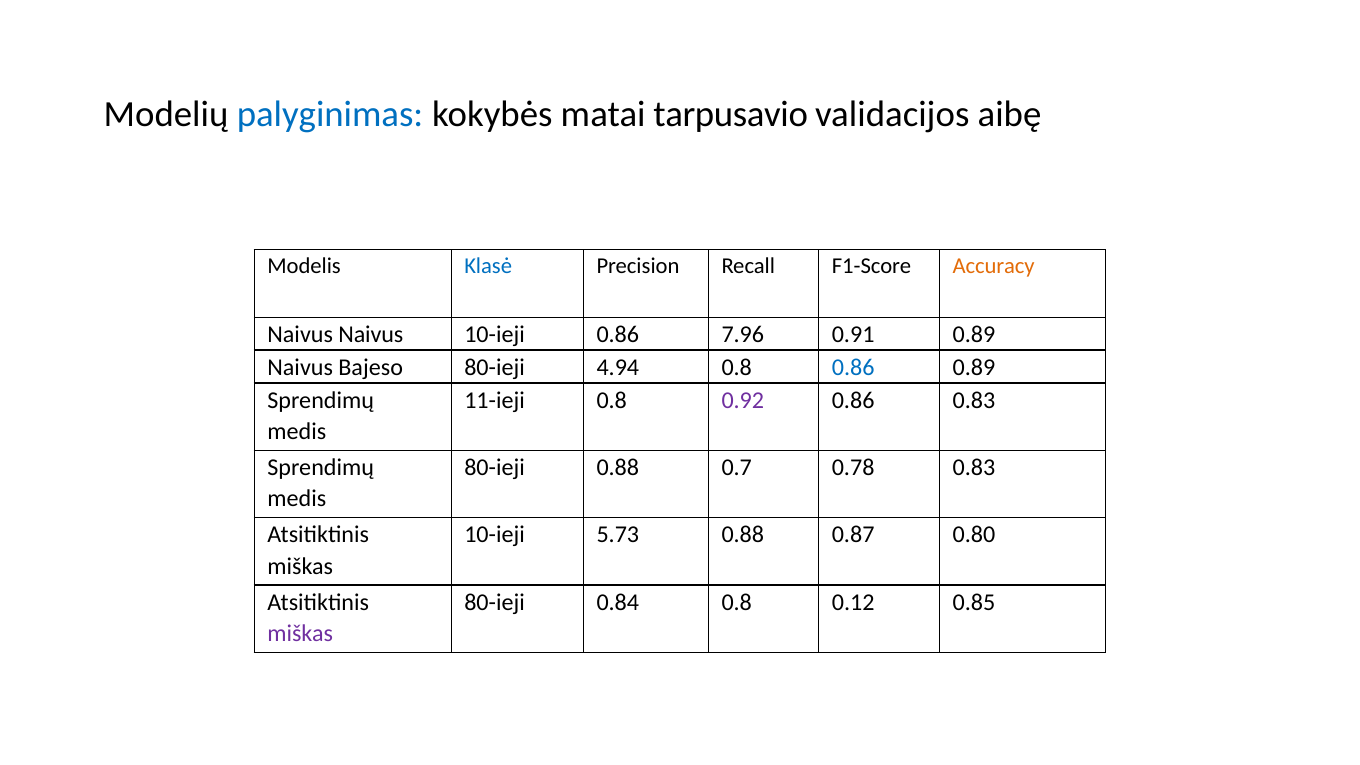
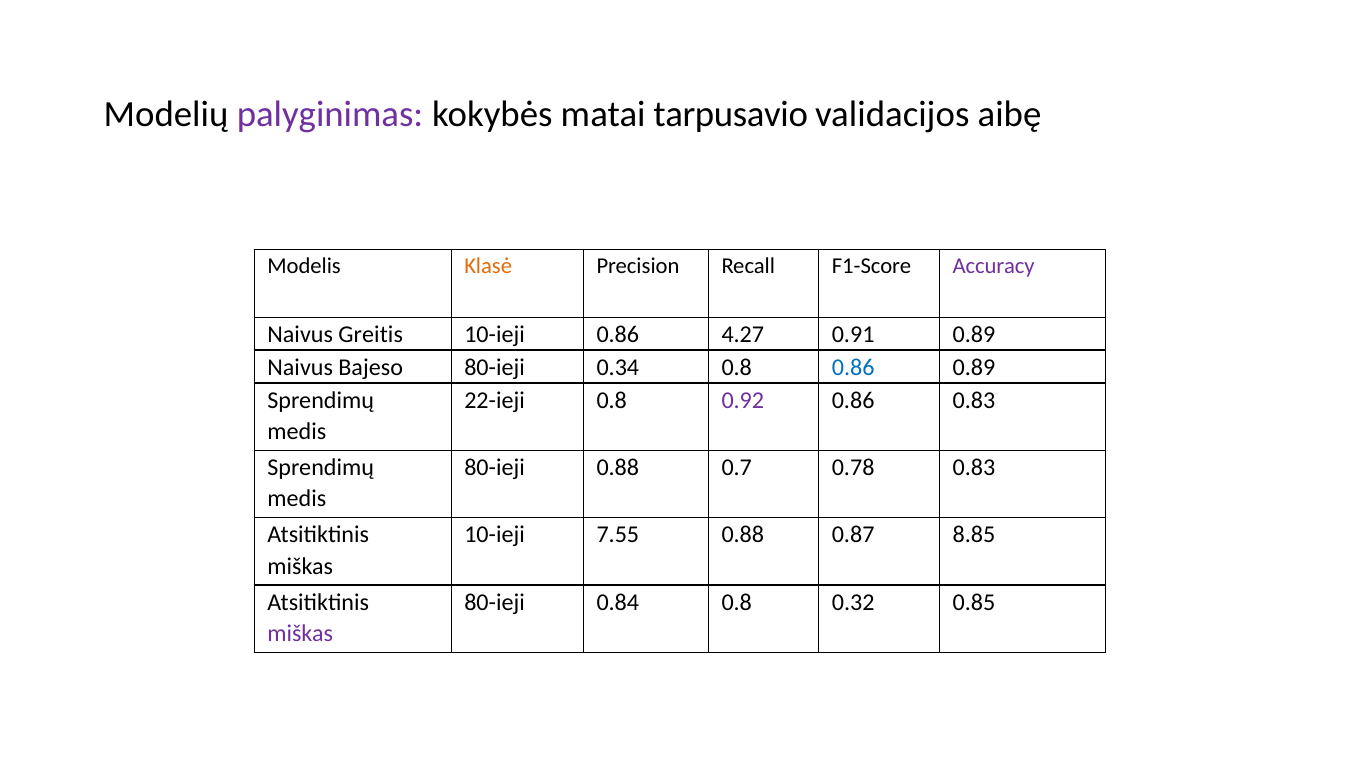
palyginimas colour: blue -> purple (330, 114)
Klasė colour: blue -> orange (488, 266)
Accuracy colour: orange -> purple (994, 266)
Naivus Naivus: Naivus -> Greitis (371, 334)
7.96: 7.96 -> 4.27 (743, 334)
4.94: 4.94 -> 0.34 (618, 367)
11-ieji: 11-ieji -> 22-ieji (495, 400)
5.73: 5.73 -> 7.55 (618, 535)
0.80: 0.80 -> 8.85 (974, 535)
0.12: 0.12 -> 0.32 (853, 602)
